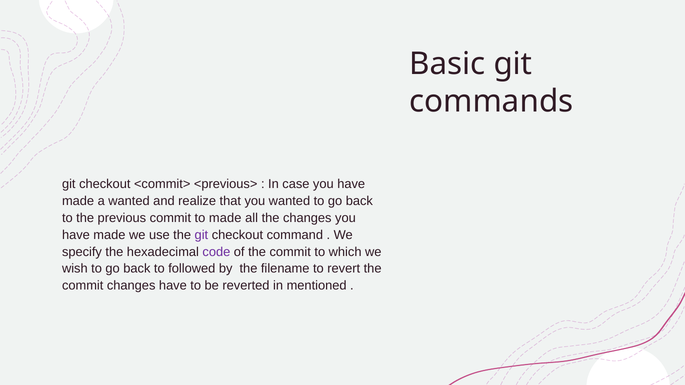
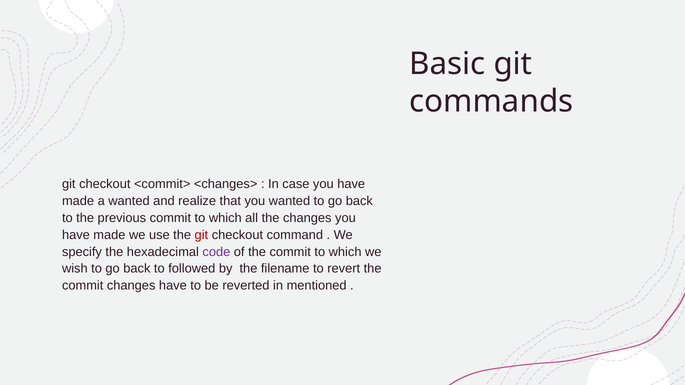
<previous>: <previous> -> <changes> (226, 184)
previous commit to made: made -> which (225, 218)
git colour: purple -> red (201, 235)
